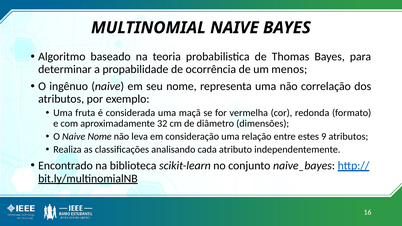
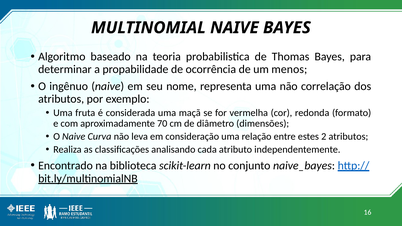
32: 32 -> 70 (162, 124)
Naive Nome: Nome -> Curva (99, 137)
9: 9 -> 2 (324, 137)
